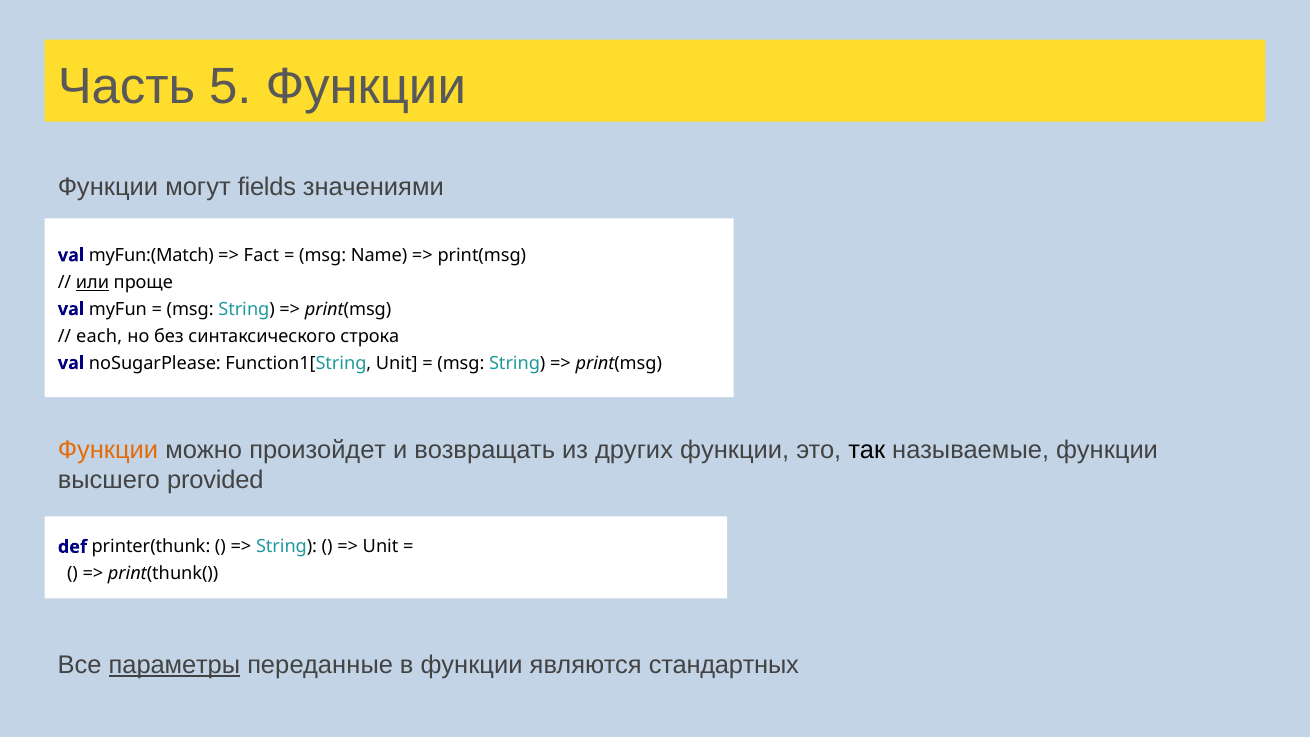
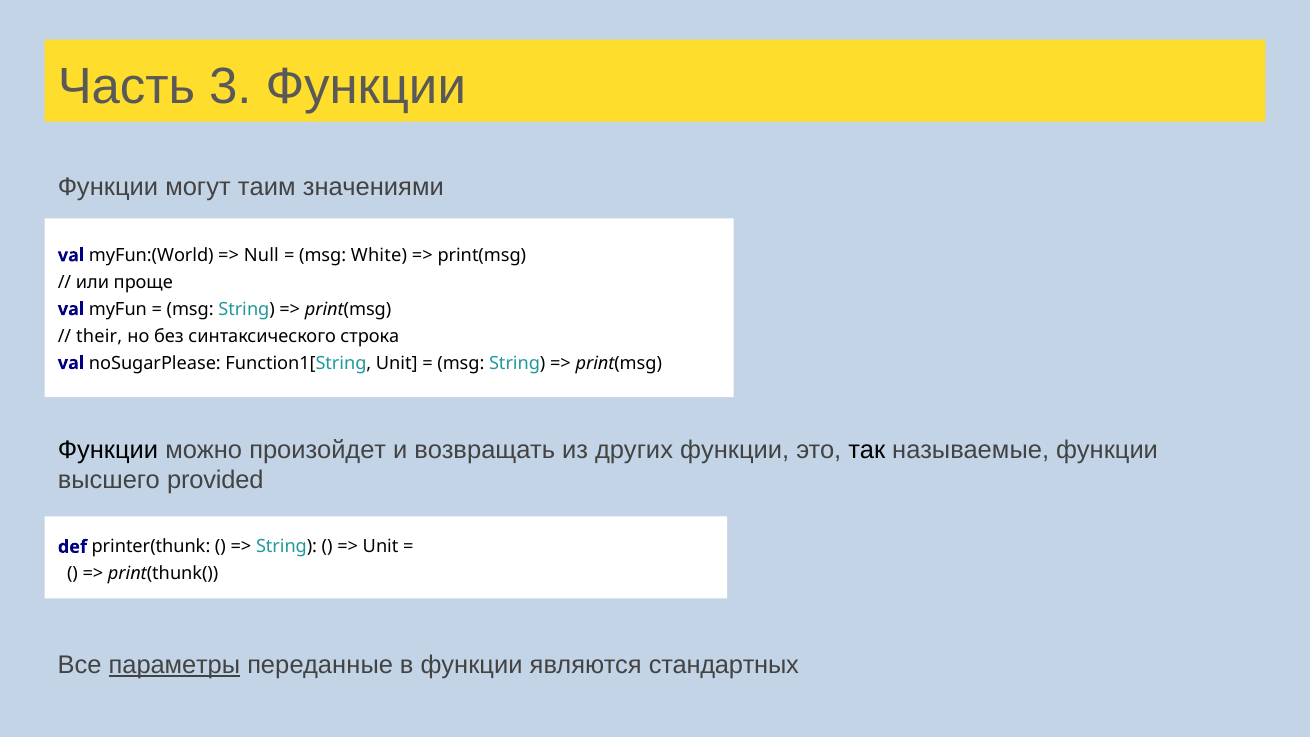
5: 5 -> 3 (230, 87)
fields: fields -> таим (267, 187)
myFun:(Match: myFun:(Match -> myFun:(World (151, 255)
Fact: Fact -> Null (261, 255)
Name: Name -> White (379, 255)
или underline: present -> none (92, 282)
each: each -> their (99, 336)
Функции colour: orange -> black (108, 450)
